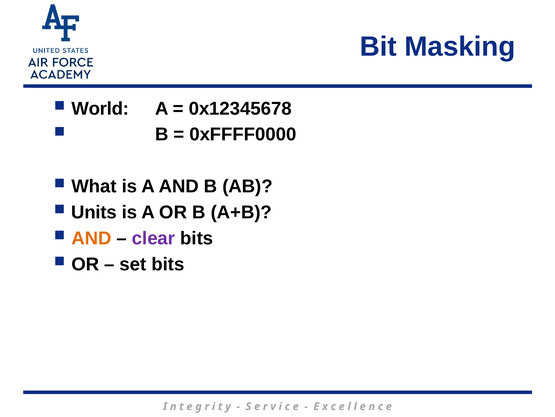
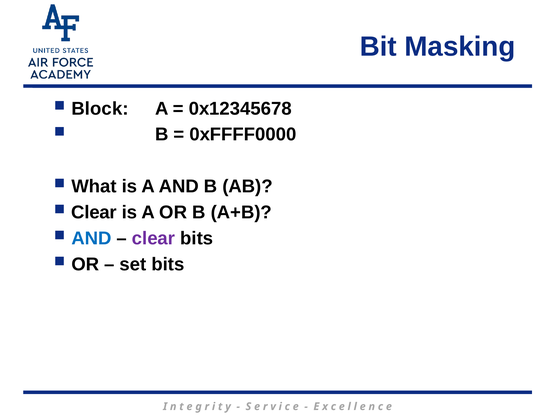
World: World -> Block (100, 108)
Units: Units -> Clear (94, 212)
AND colour: orange -> blue (91, 238)
